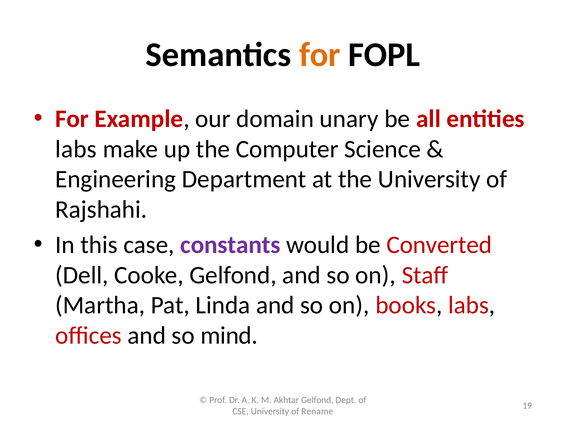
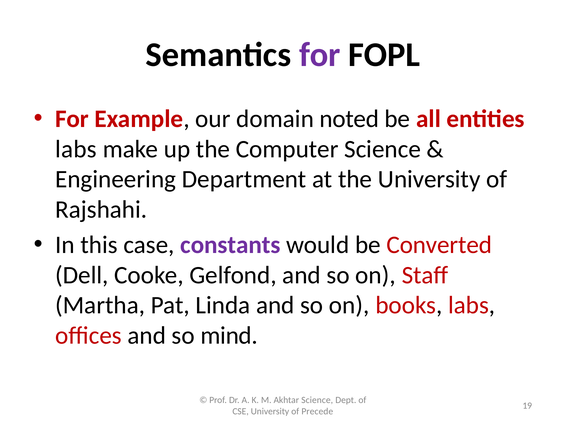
for colour: orange -> purple (320, 55)
unary: unary -> noted (349, 119)
Akhtar Gelfond: Gelfond -> Science (317, 400)
Rename: Rename -> Precede (317, 411)
